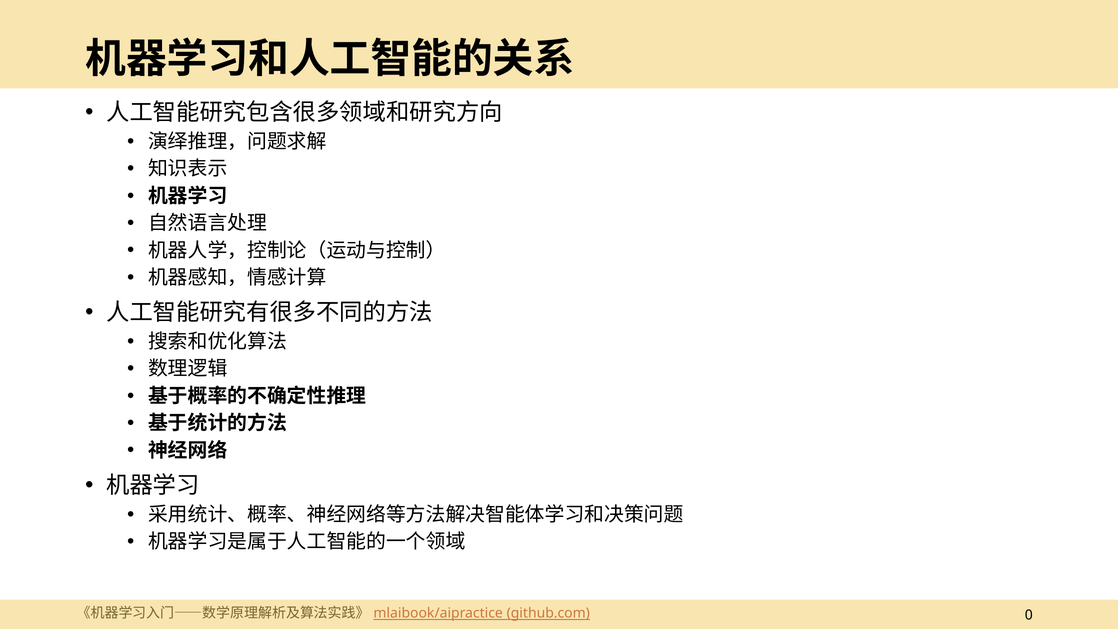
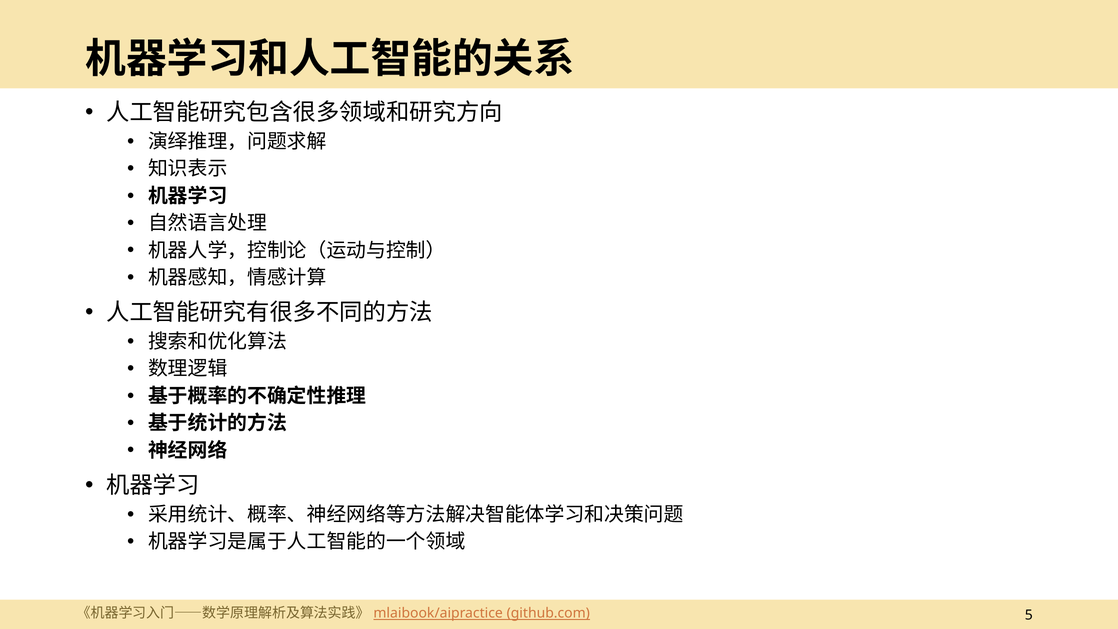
0: 0 -> 5 (1029, 615)
